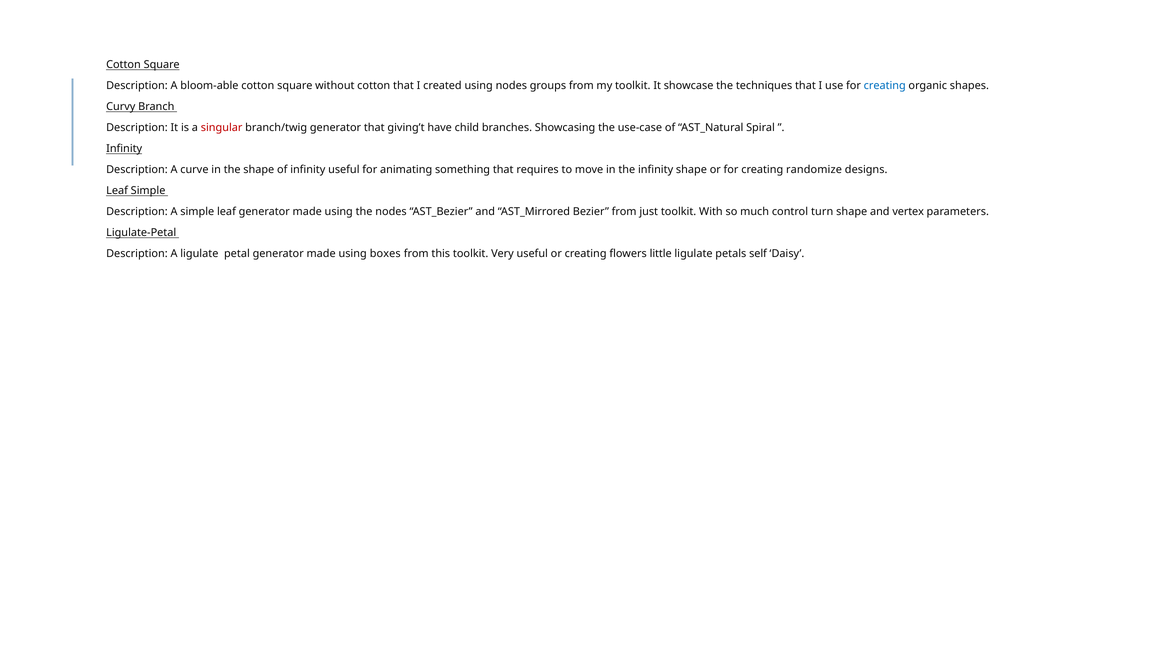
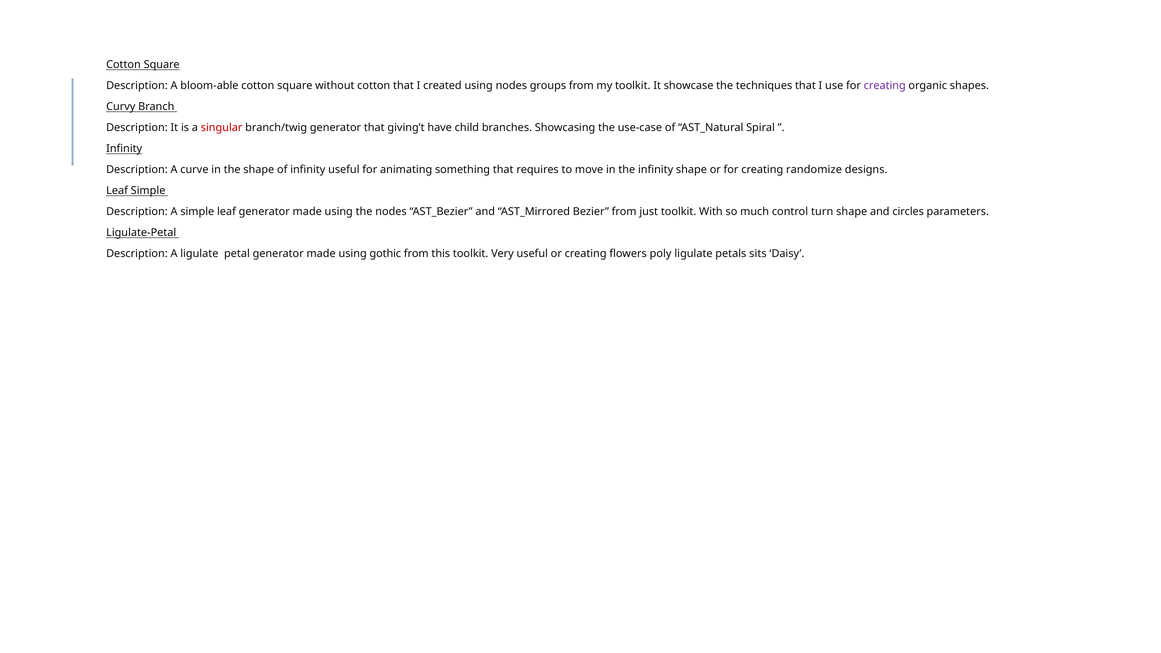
creating colour: blue -> purple (885, 86)
vertex: vertex -> circles (908, 212)
boxes: boxes -> gothic (385, 254)
little: little -> poly (661, 254)
self: self -> sits (758, 254)
